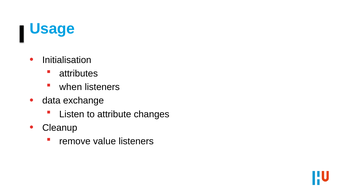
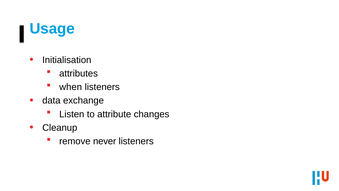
value: value -> never (105, 141)
